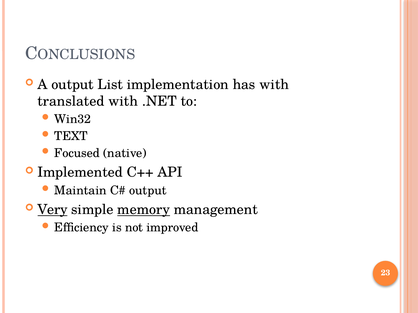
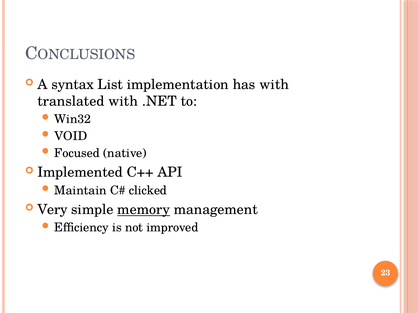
A output: output -> syntax (73, 85)
TEXT: TEXT -> VOID (71, 136)
output: output -> clicked (148, 191)
Very underline: present -> none (53, 210)
